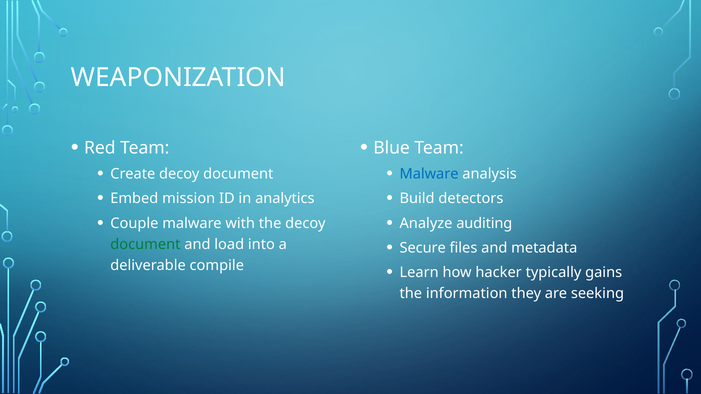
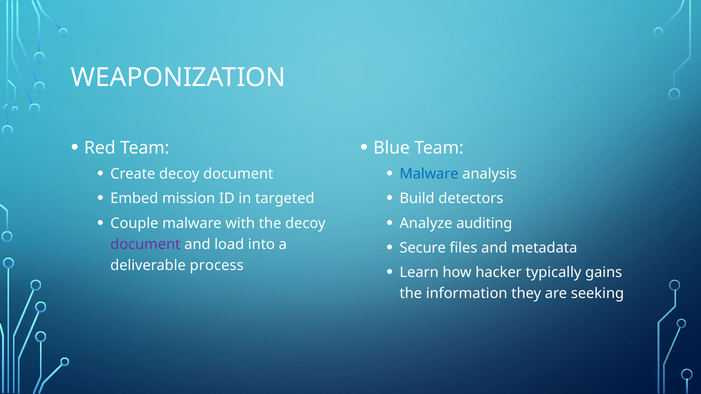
analytics: analytics -> targeted (285, 199)
document colour: green -> purple (145, 245)
compile: compile -> process (217, 266)
